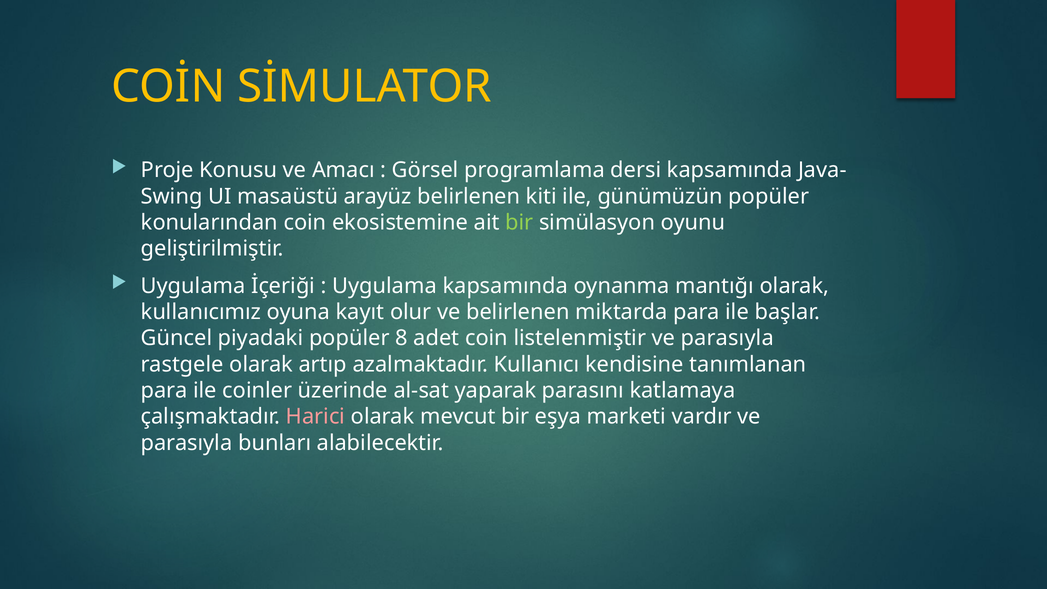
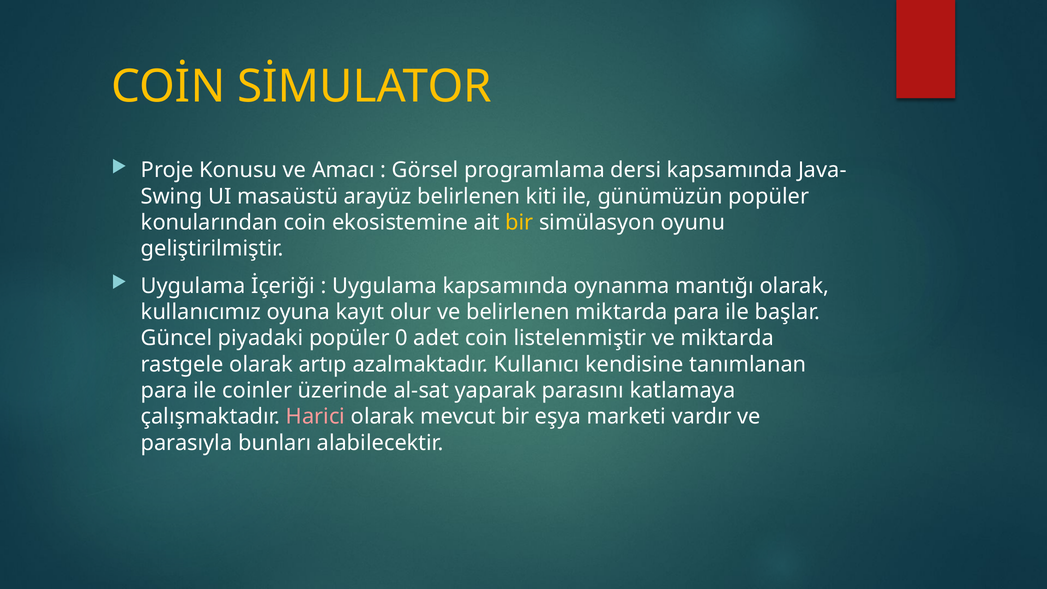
bir colour: light green -> yellow (519, 222)
8: 8 -> 0 (401, 338)
listelenmiştir ve parasıyla: parasıyla -> miktarda (727, 338)
